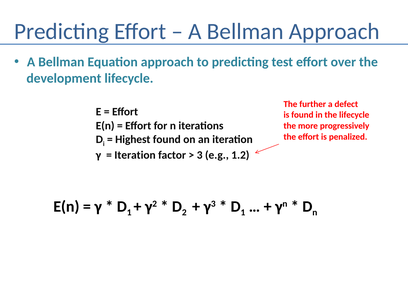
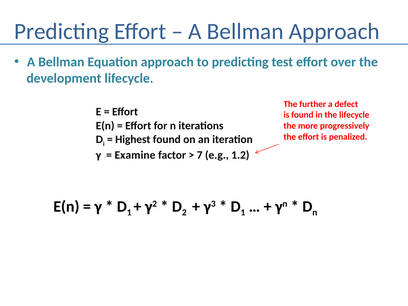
Iteration: Iteration -> Examine (135, 155)
3: 3 -> 7 (200, 155)
